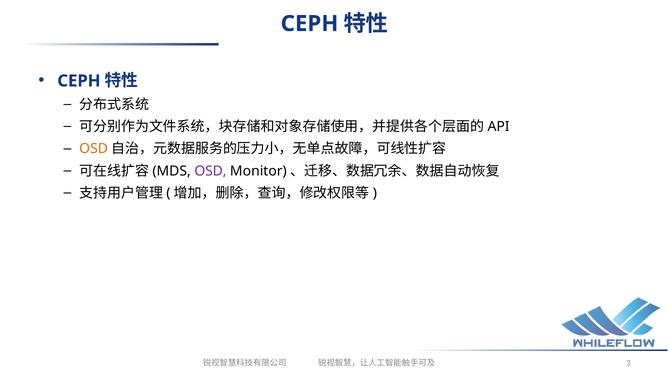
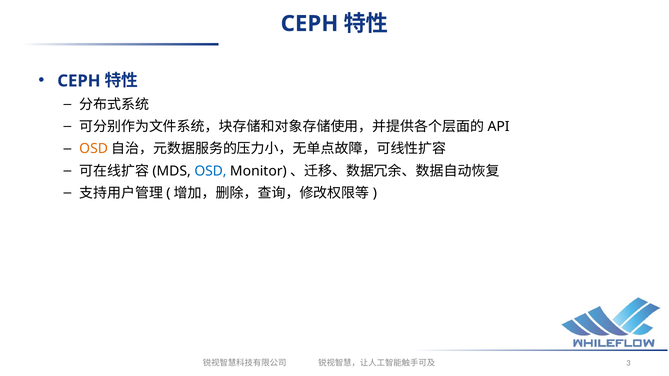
OSD colour: purple -> blue (210, 171)
